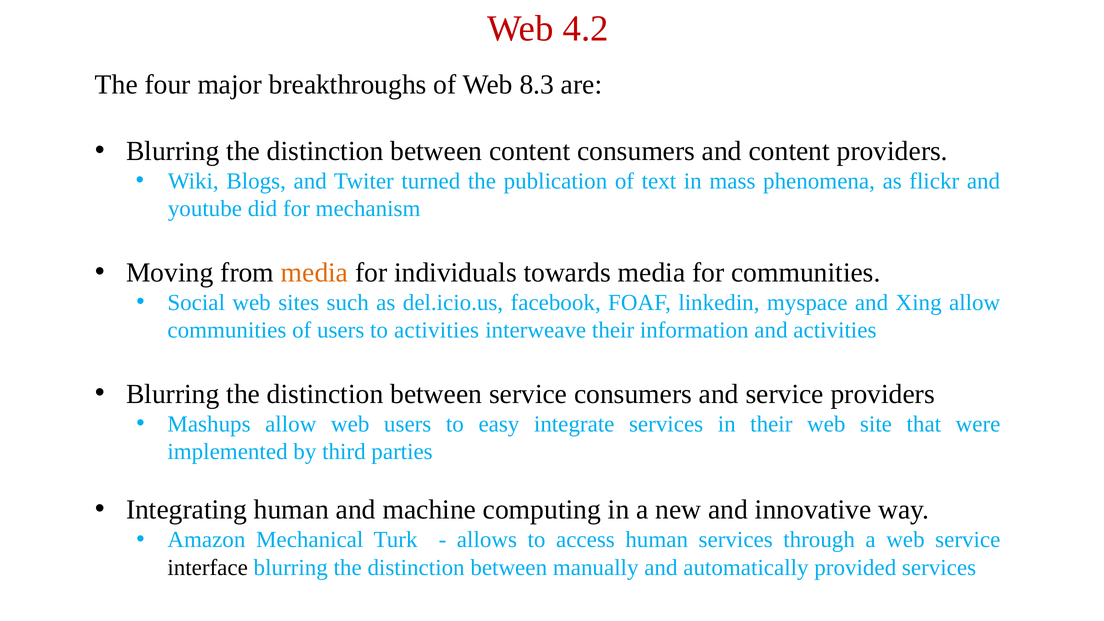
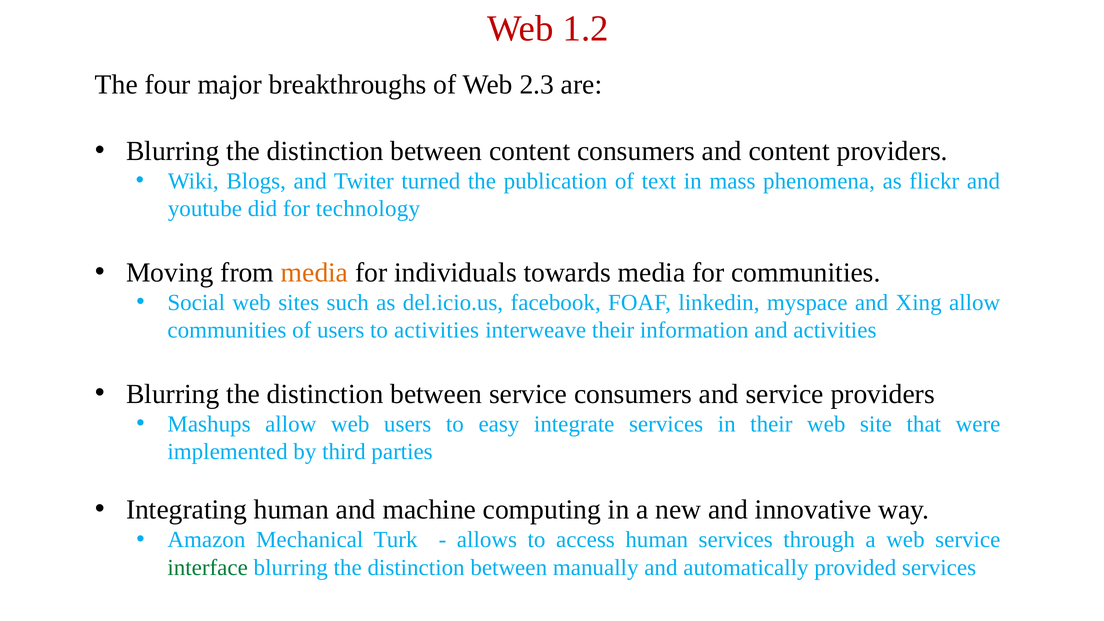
4.2: 4.2 -> 1.2 (586, 29)
8.3: 8.3 -> 2.3 (537, 85)
mechanism: mechanism -> technology (368, 209)
interface colour: black -> green (208, 568)
